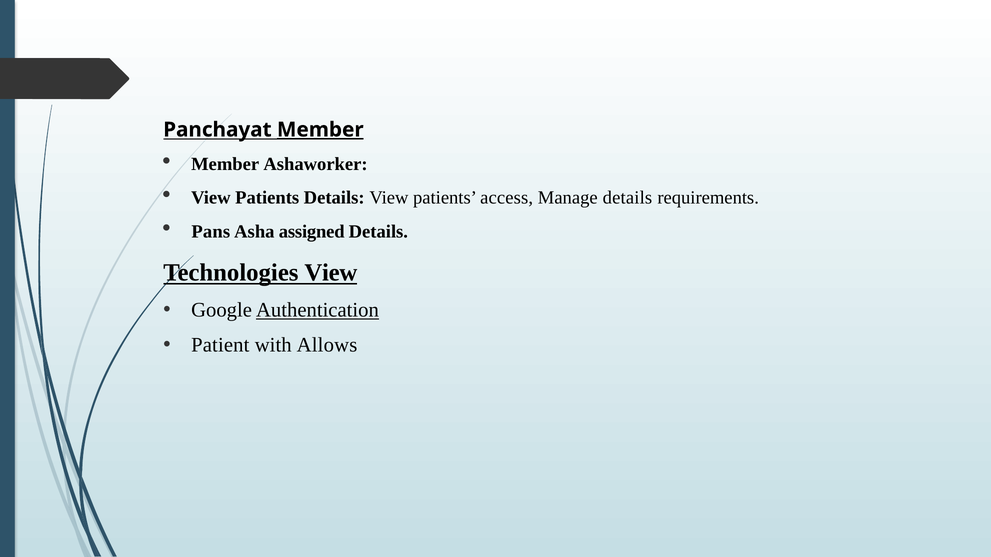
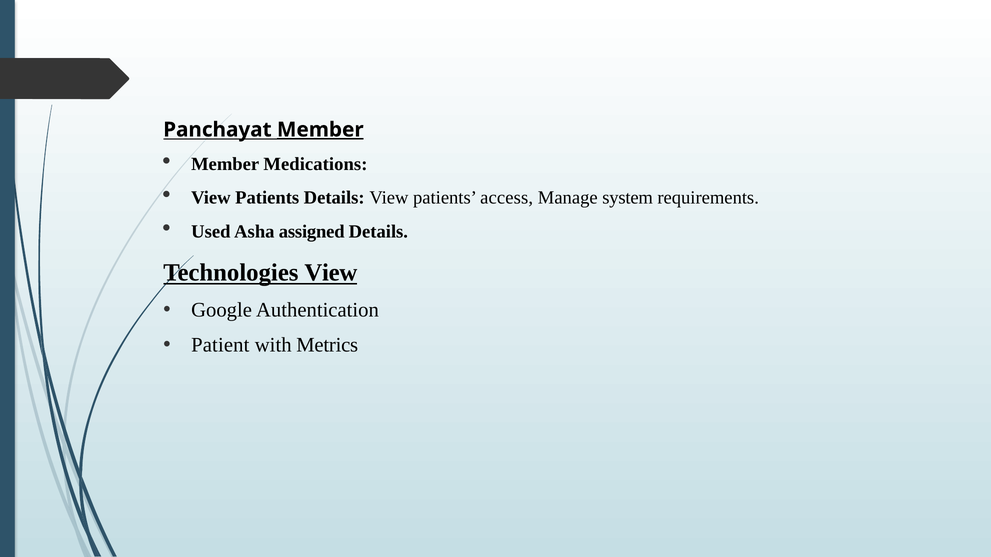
Ashaworker: Ashaworker -> Medications (315, 164)
Manage details: details -> system (628, 198)
Pans: Pans -> Used (211, 232)
Authentication underline: present -> none (317, 310)
Allows: Allows -> Metrics (327, 345)
